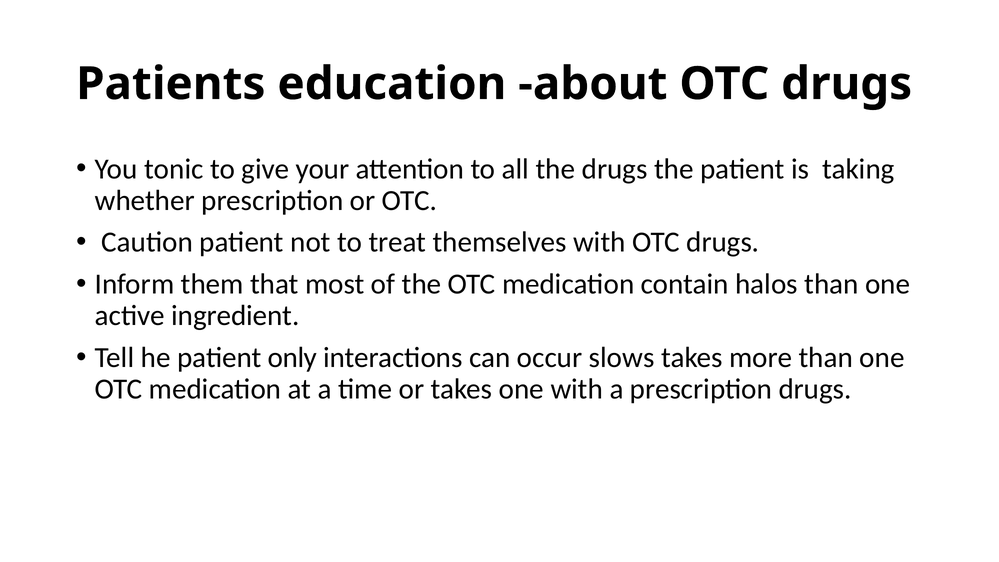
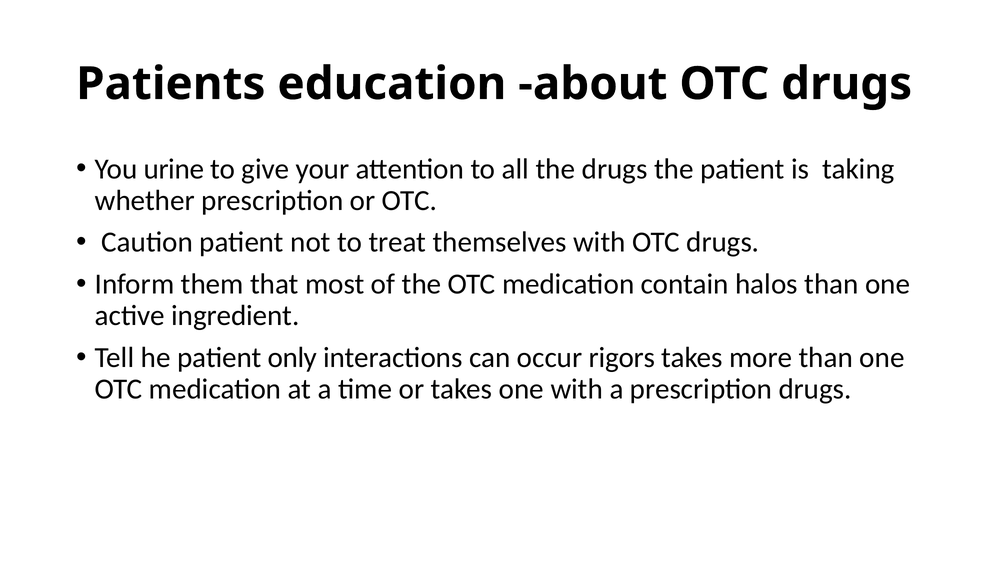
tonic: tonic -> urine (174, 169)
slows: slows -> rigors (622, 358)
